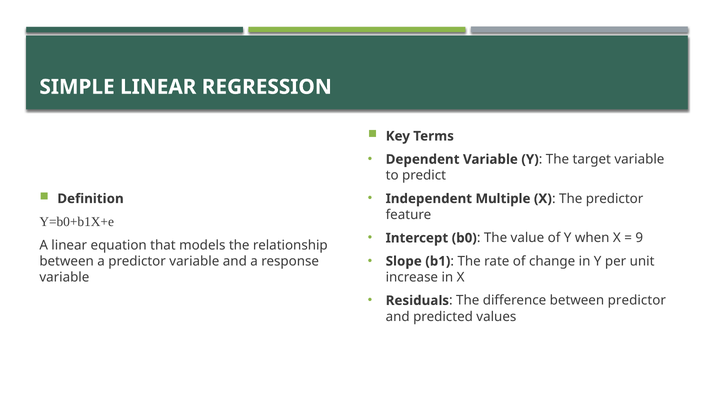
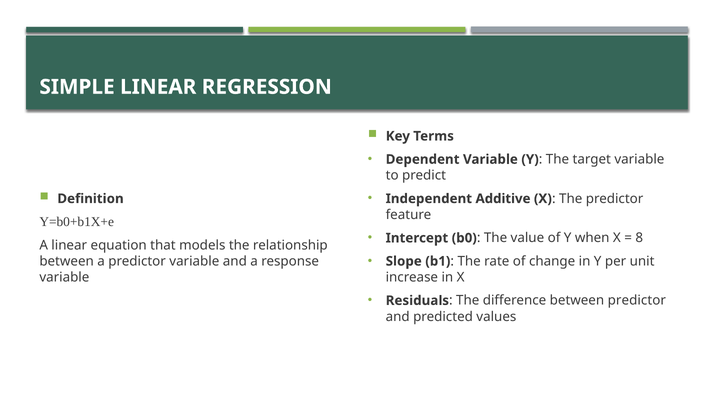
Multiple: Multiple -> Additive (503, 199)
9: 9 -> 8 (639, 238)
